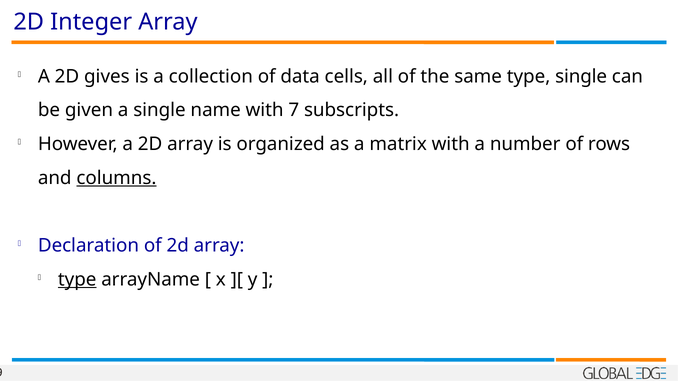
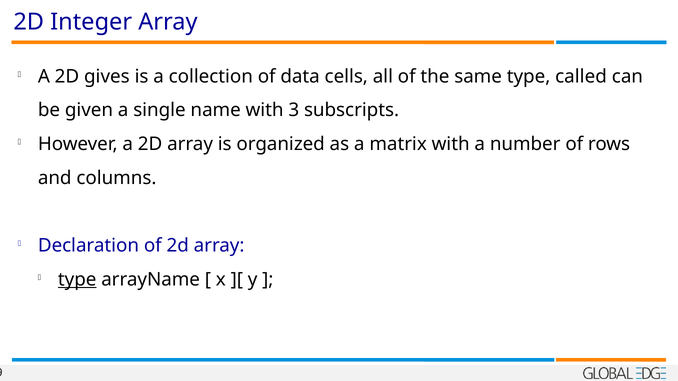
type single: single -> called (581, 76)
7: 7 -> 3 (294, 110)
columns underline: present -> none (116, 178)
